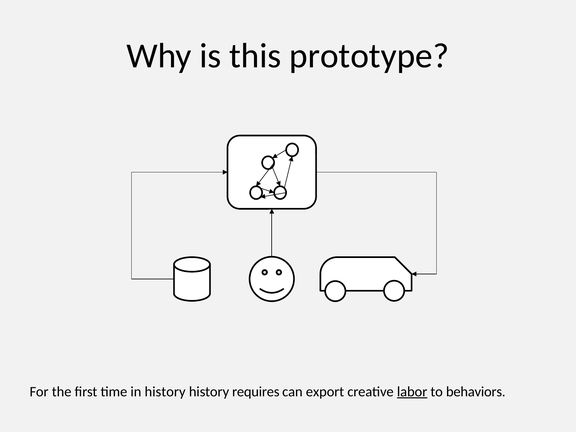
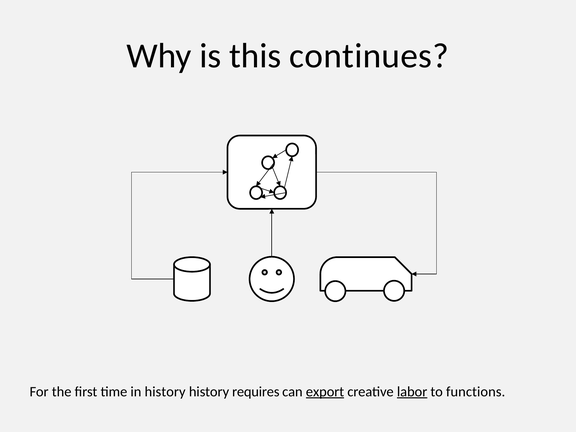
prototype: prototype -> continues (369, 56)
export underline: none -> present (325, 392)
behaviors: behaviors -> functions (476, 392)
